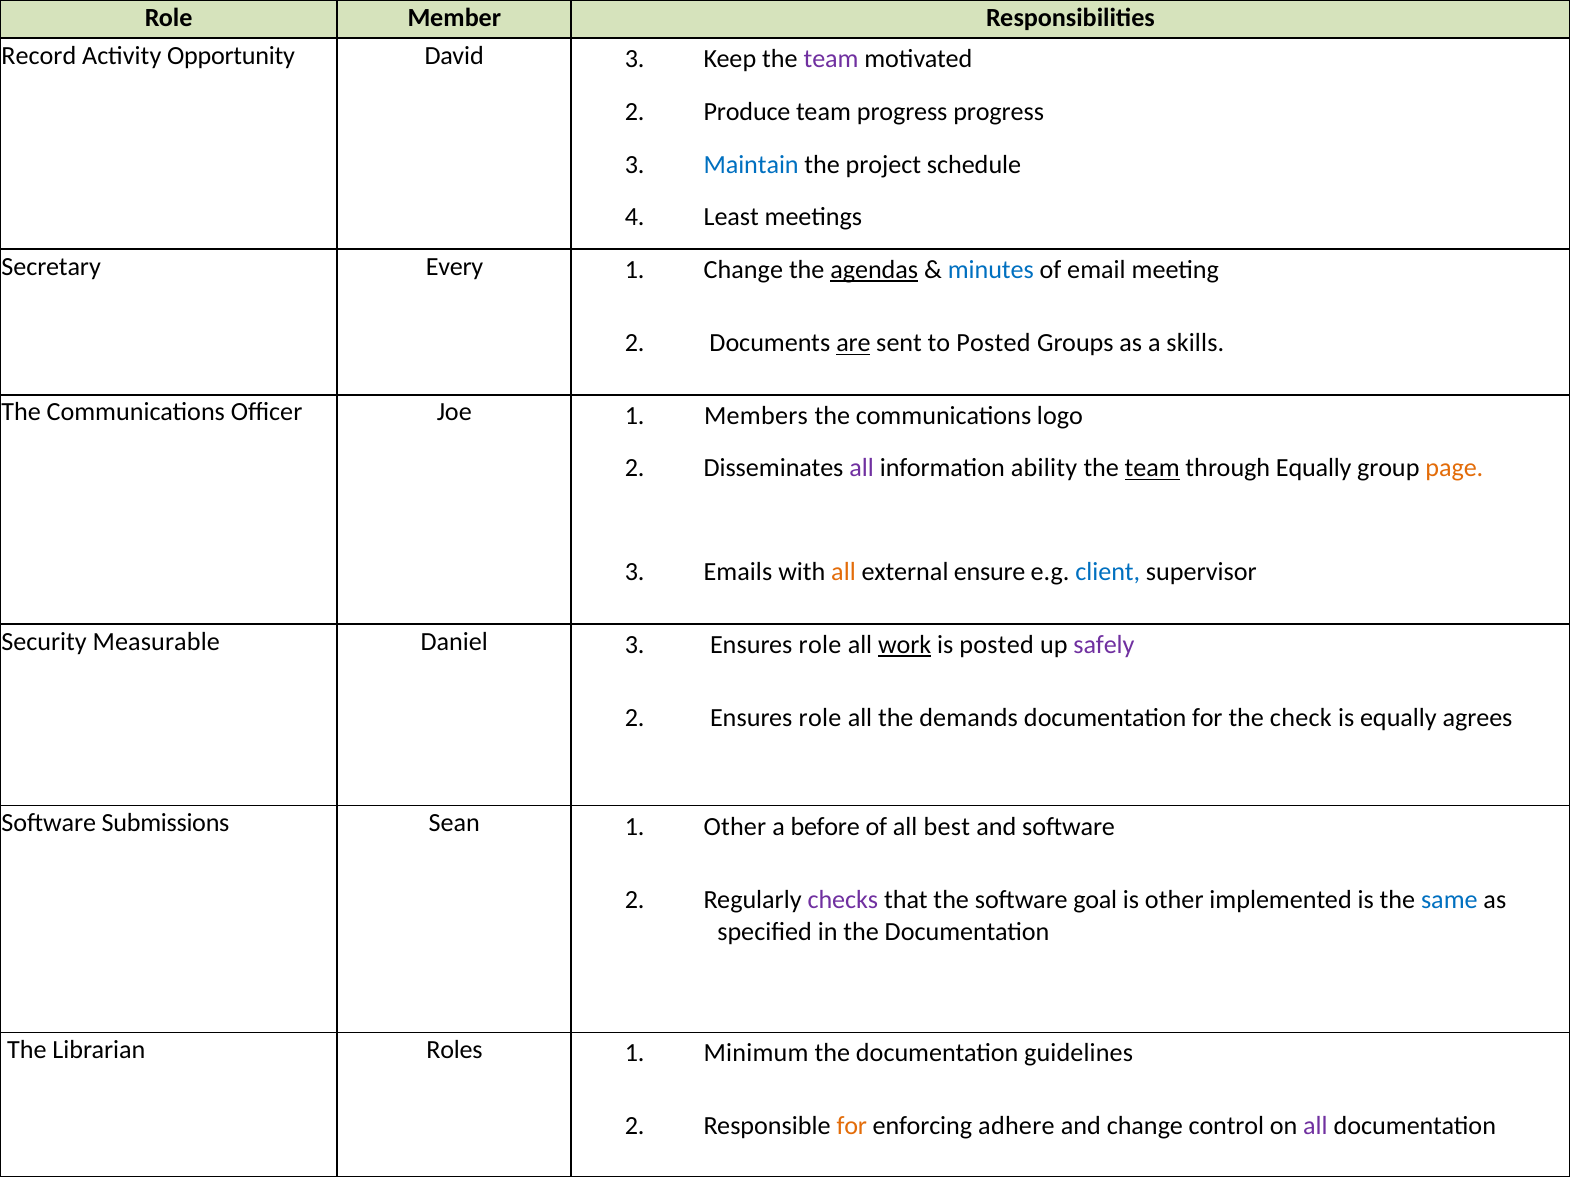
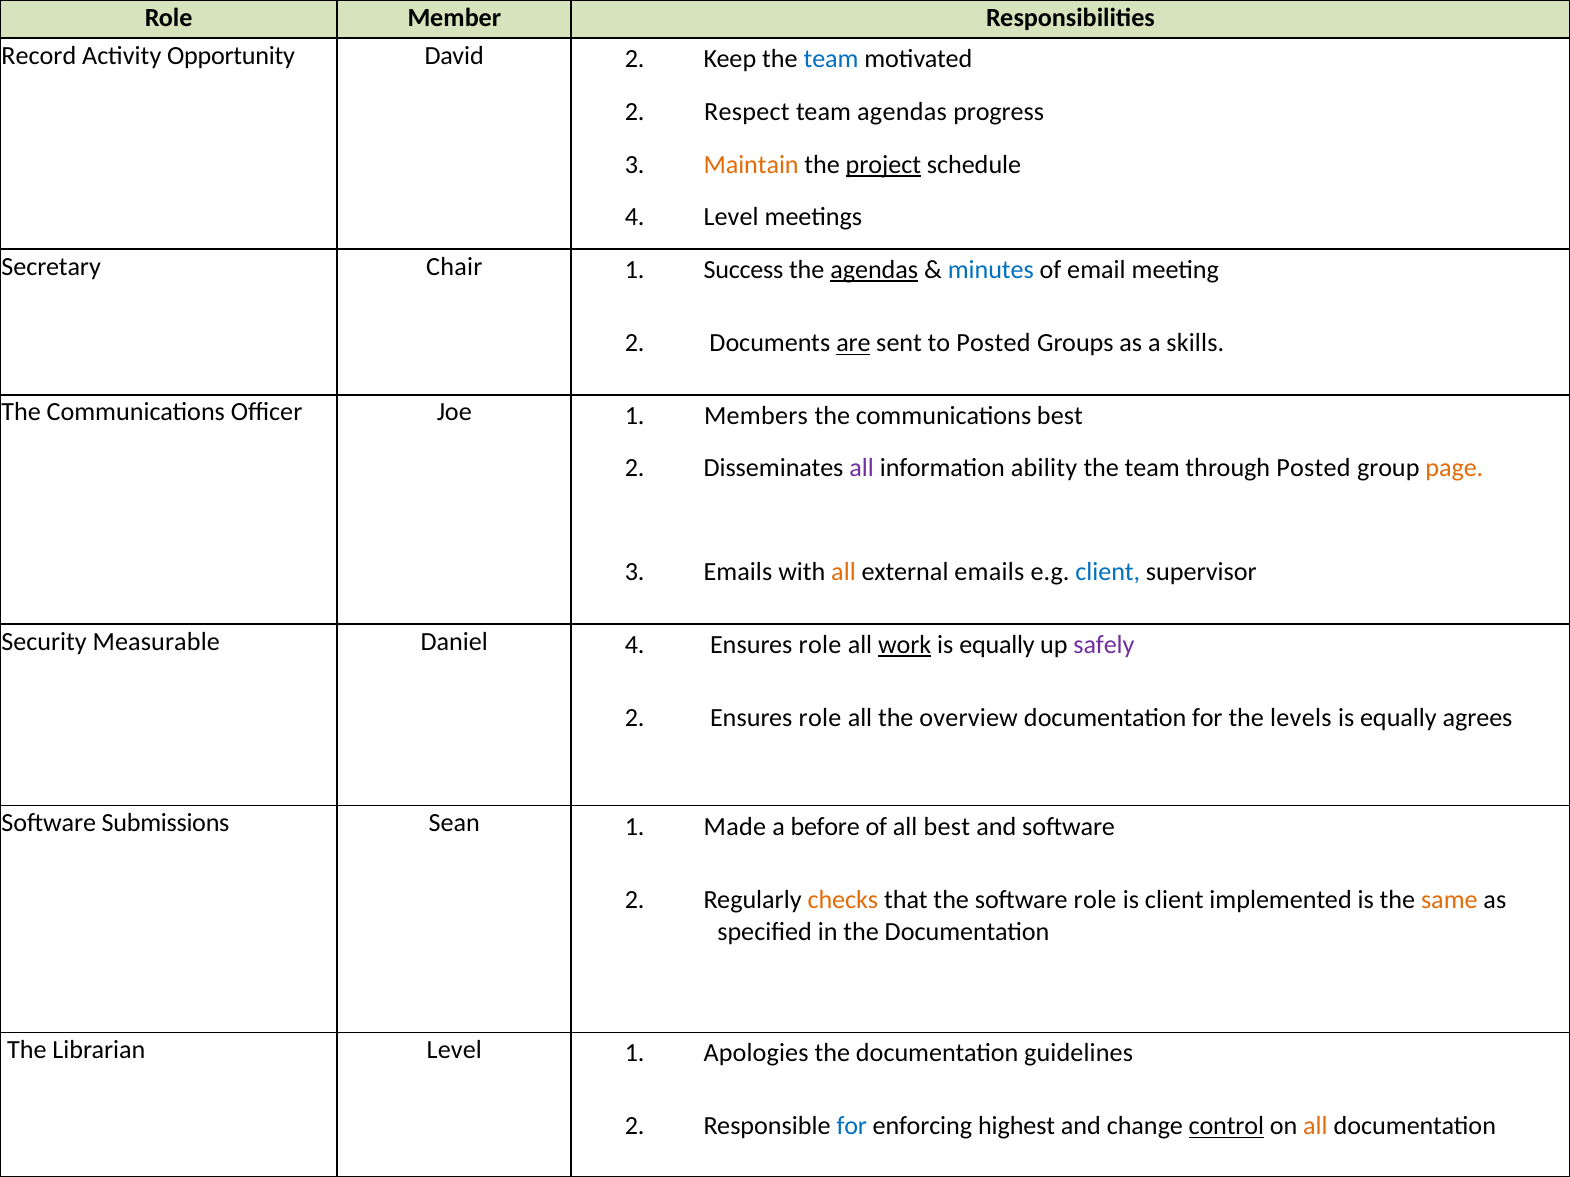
David 3: 3 -> 2 (635, 59)
team colour: purple -> blue (831, 59)
Produce: Produce -> Respect (747, 112)
team progress: progress -> agendas (902, 112)
Maintain colour: blue -> orange (751, 165)
project underline: none -> present (883, 165)
4 Least: Least -> Level (731, 217)
Every: Every -> Chair (454, 267)
1 Change: Change -> Success (743, 270)
communications logo: logo -> best (1060, 416)
team underline: present -> none (1152, 468)
through Equally: Equally -> Posted (1314, 468)
external ensure: ensure -> emails (989, 572)
Daniel 3: 3 -> 4 (635, 645)
posted: posted -> equally (997, 645)
demands: demands -> overview (969, 718)
check: check -> levels (1301, 718)
1 Other: Other -> Made (735, 827)
checks colour: purple -> orange (843, 900)
software goal: goal -> role (1095, 900)
is other: other -> client (1174, 900)
same colour: blue -> orange (1449, 900)
Librarian Roles: Roles -> Level (454, 1051)
Minimum: Minimum -> Apologies (756, 1054)
for colour: orange -> blue (852, 1127)
adhere: adhere -> highest (1017, 1127)
control underline: none -> present (1226, 1127)
all colour: purple -> orange (1315, 1127)
